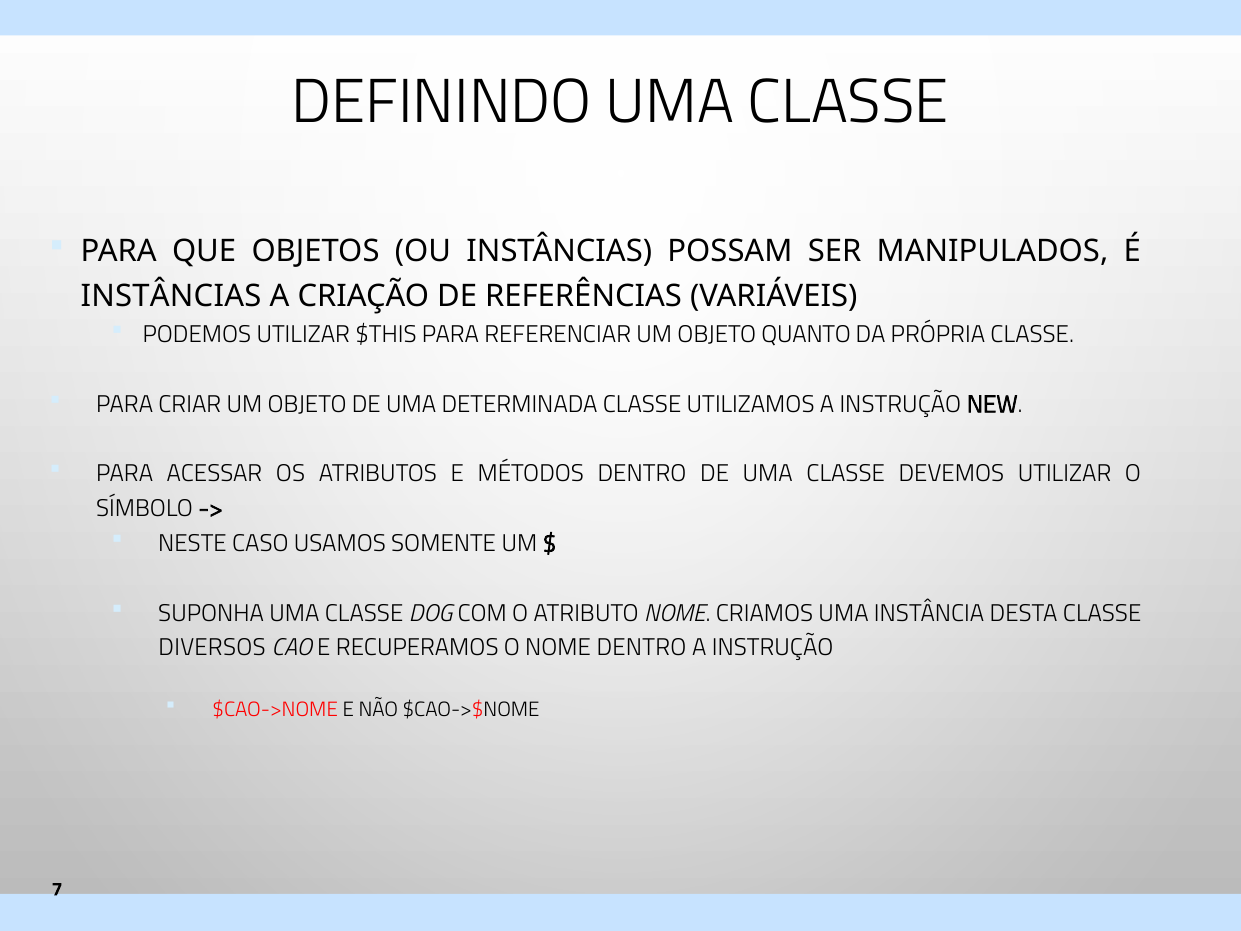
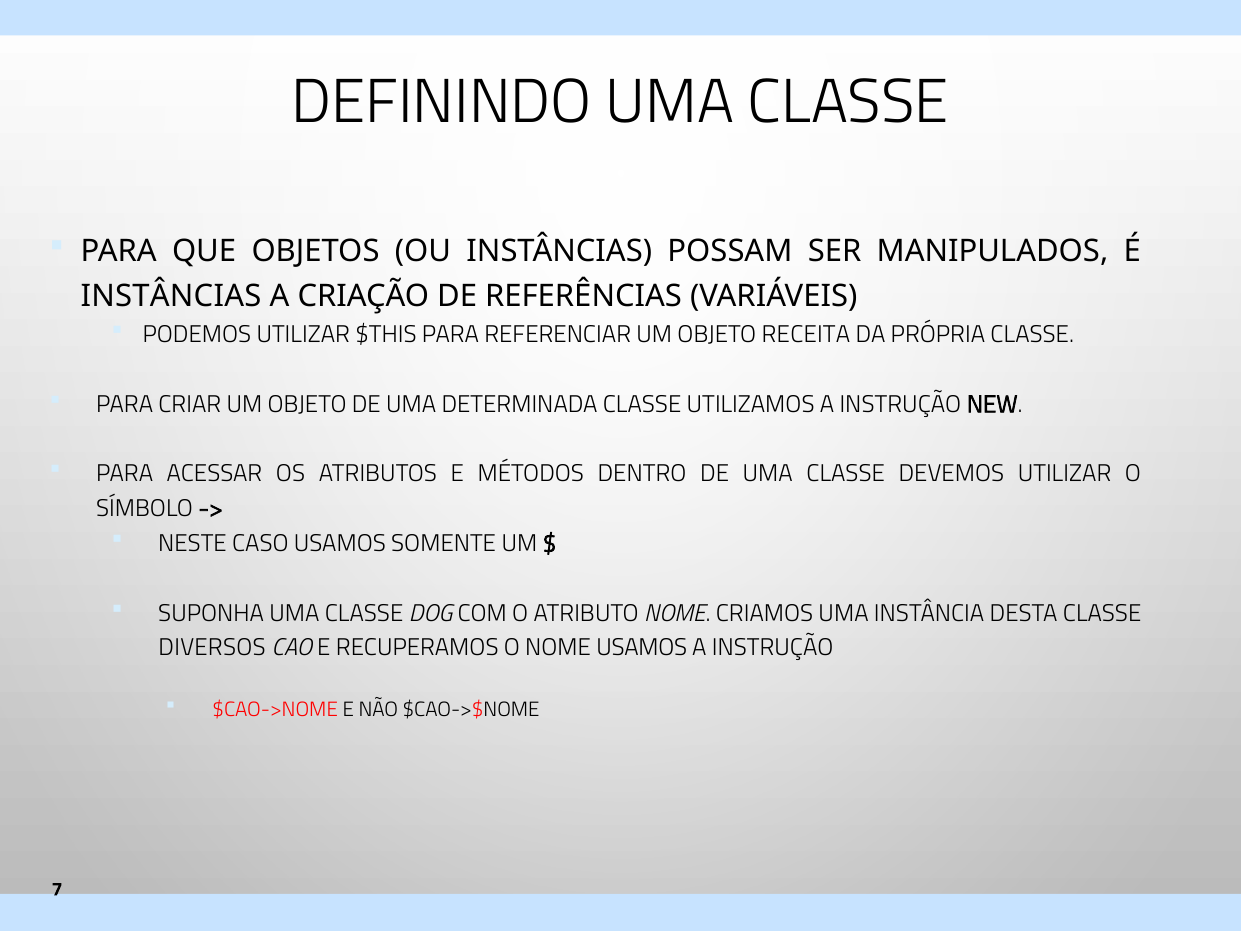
QUANTO: QUANTO -> RECEITA (806, 335)
NOME DENTRO: DENTRO -> USAMOS (642, 648)
